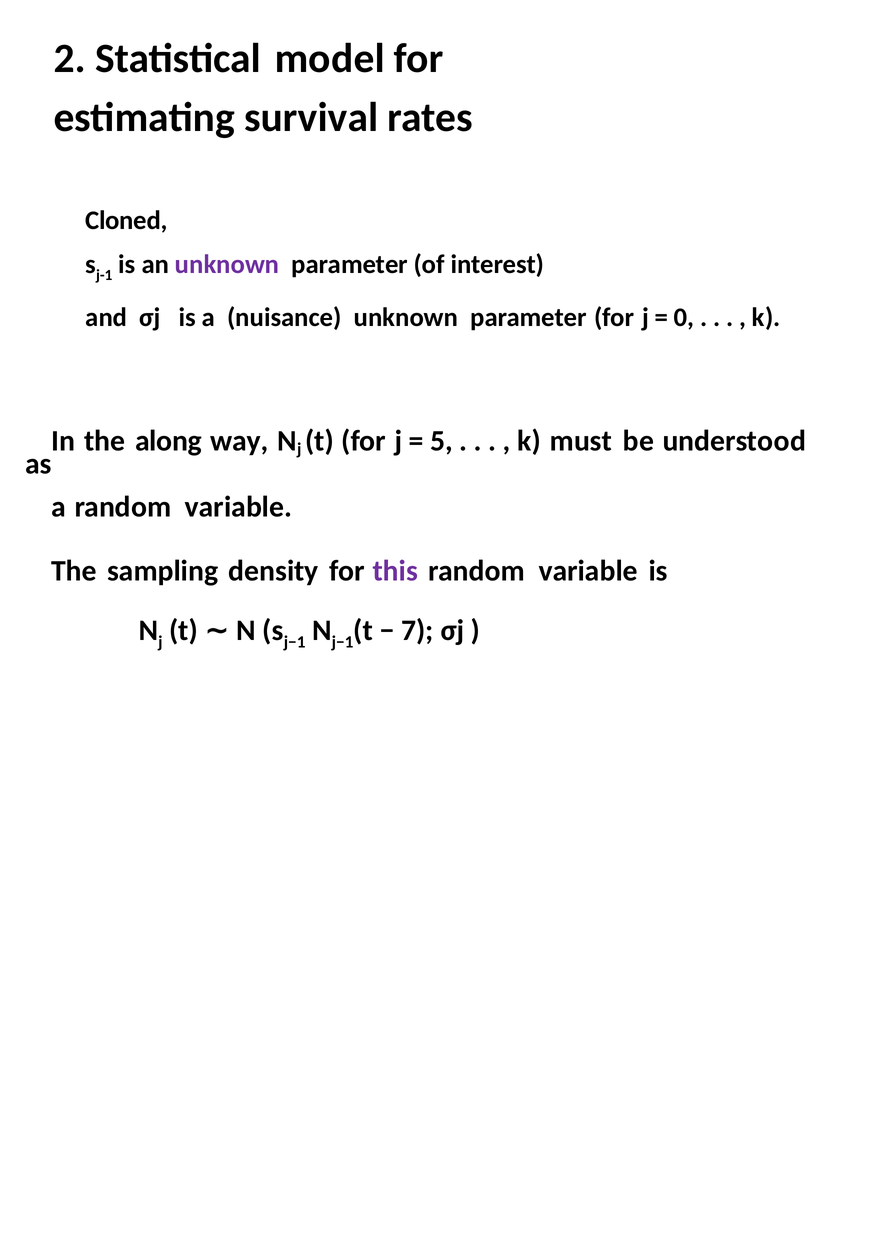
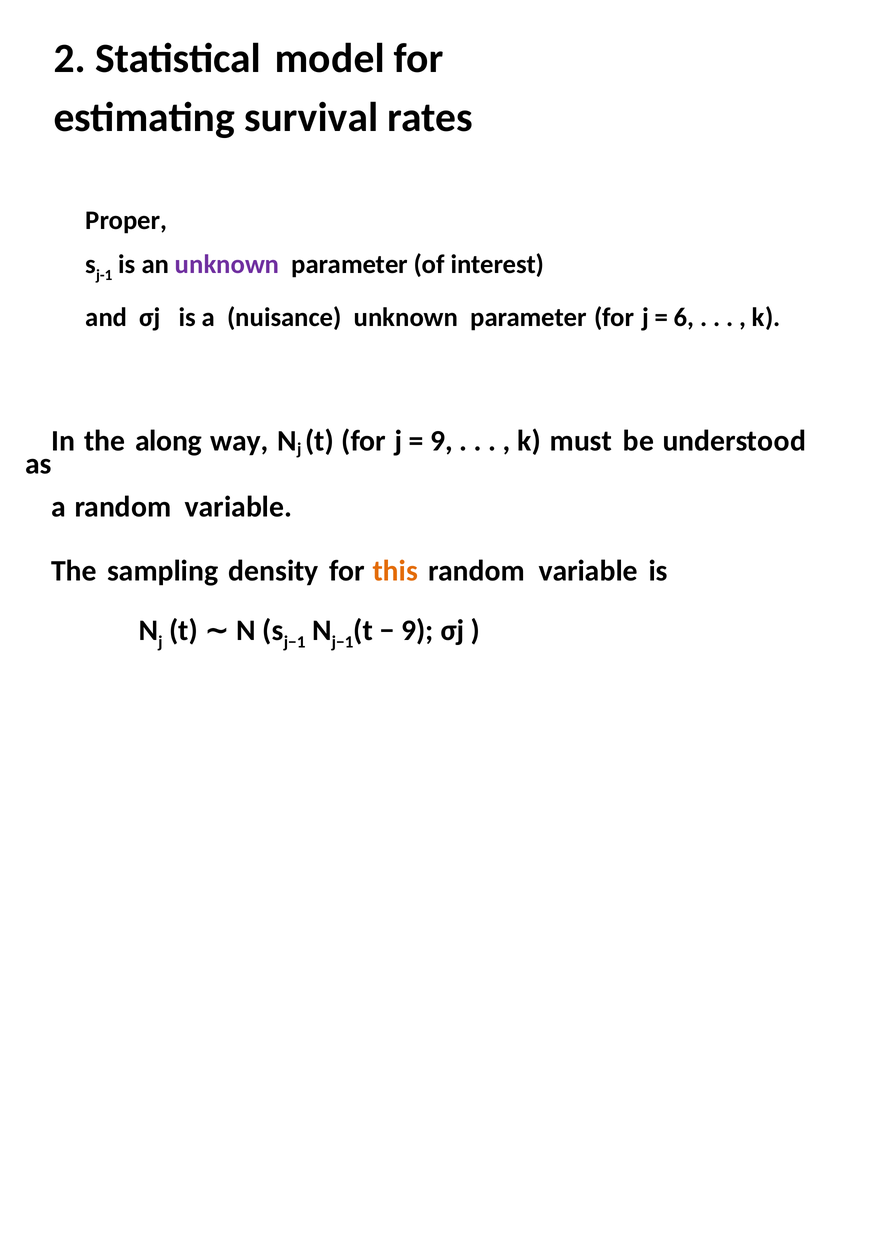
Cloned: Cloned -> Proper (126, 221)
0: 0 -> 6 (684, 317)
5: 5 -> 9 (441, 440)
this colour: purple -> orange (395, 571)
7: 7 -> 9 (417, 630)
